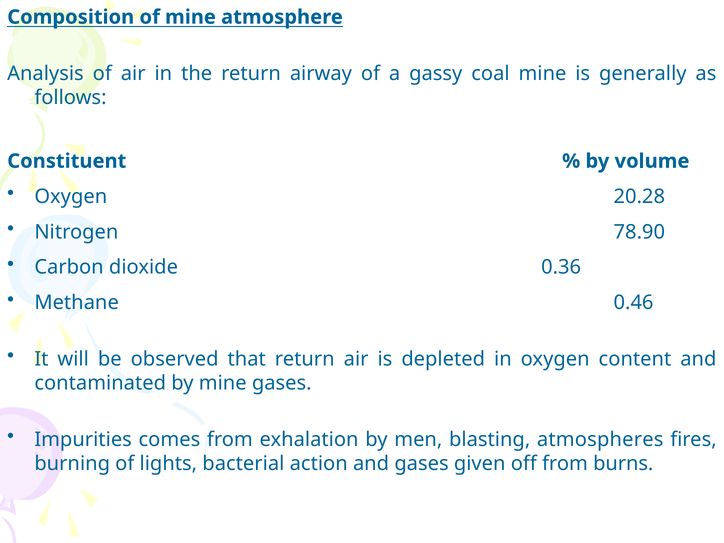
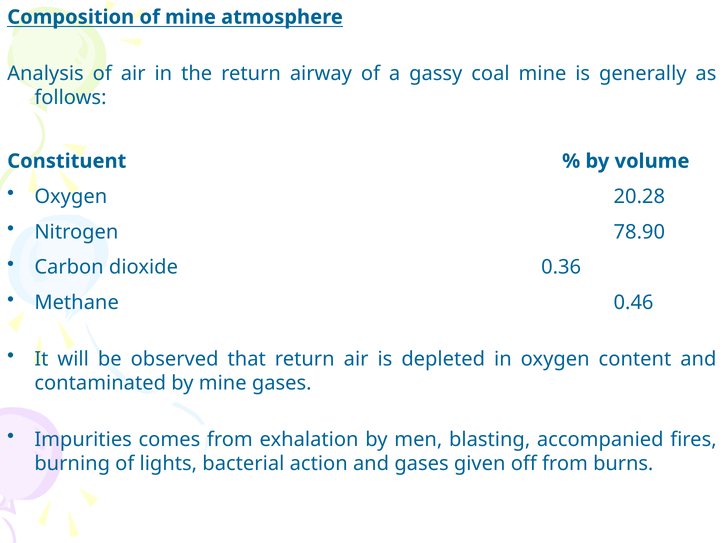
atmospheres: atmospheres -> accompanied (600, 440)
